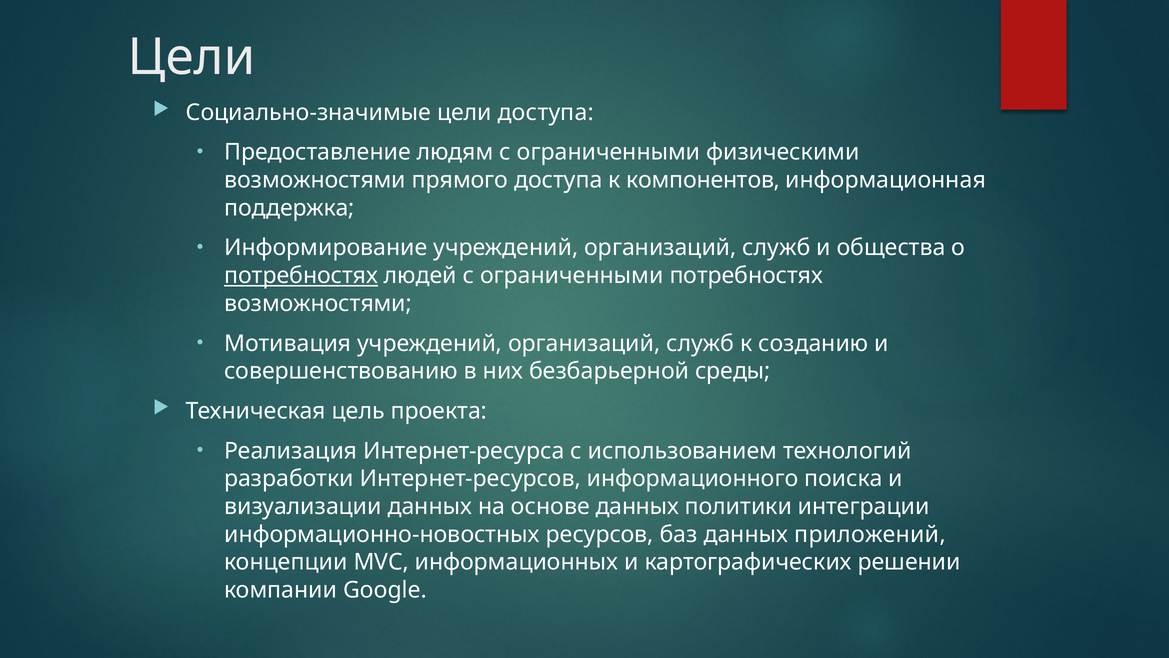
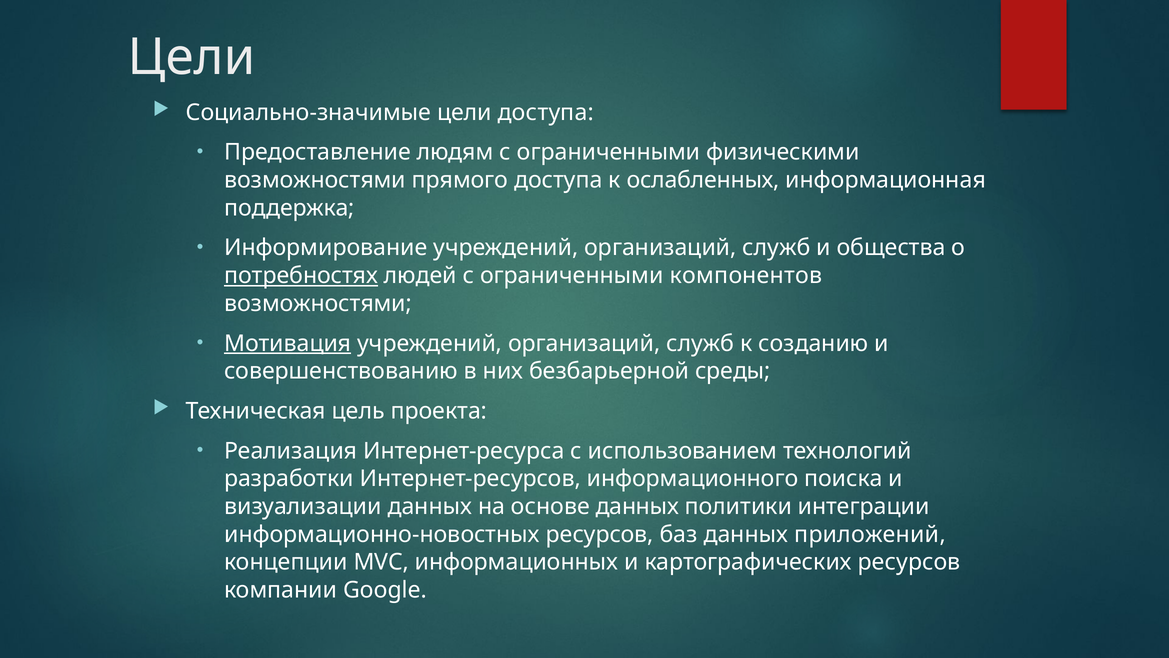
компонентов: компонентов -> ослабленных (703, 180)
ограниченными потребностях: потребностях -> компонентов (746, 275)
Мотивация underline: none -> present (288, 343)
картографических решении: решении -> ресурсов (909, 562)
